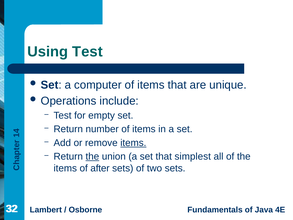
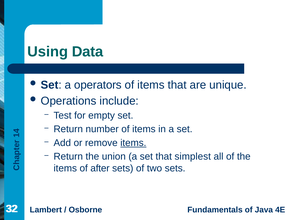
Using Test: Test -> Data (88, 52)
computer: computer -> operators (98, 85)
the underline: present -> none (92, 156)
